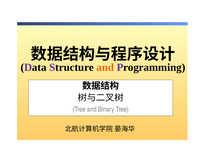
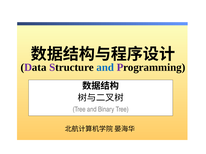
and colour: orange -> blue (105, 68)
